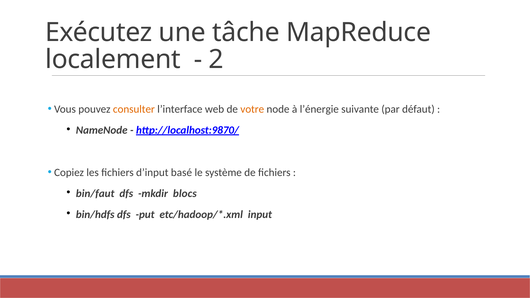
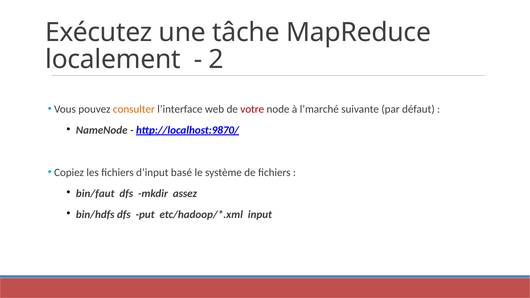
votre colour: orange -> red (252, 109)
l’énergie: l’énergie -> l’marché (319, 109)
blocs: blocs -> assez (185, 193)
